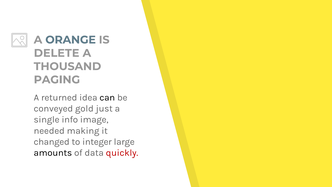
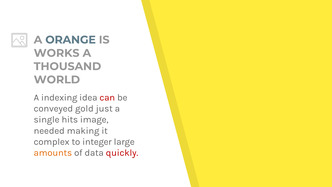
DELETE: DELETE -> WORKS (57, 53)
PAGING: PAGING -> WORLD (57, 80)
returned: returned -> indexing (59, 97)
can colour: black -> red (107, 97)
info: info -> hits (70, 119)
changed: changed -> complex (52, 142)
amounts colour: black -> orange (53, 153)
